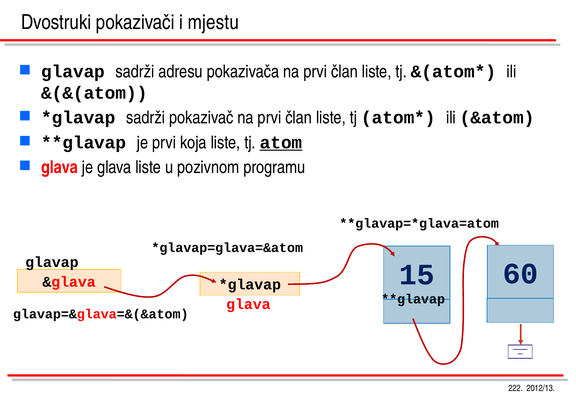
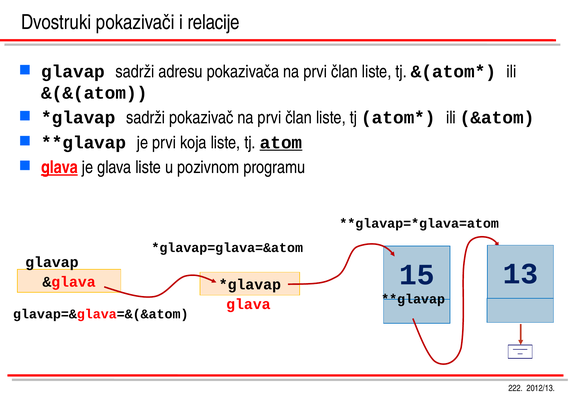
mjestu: mjestu -> relacije (214, 22)
glava underline: none -> present (60, 167)
60: 60 -> 13 (520, 274)
